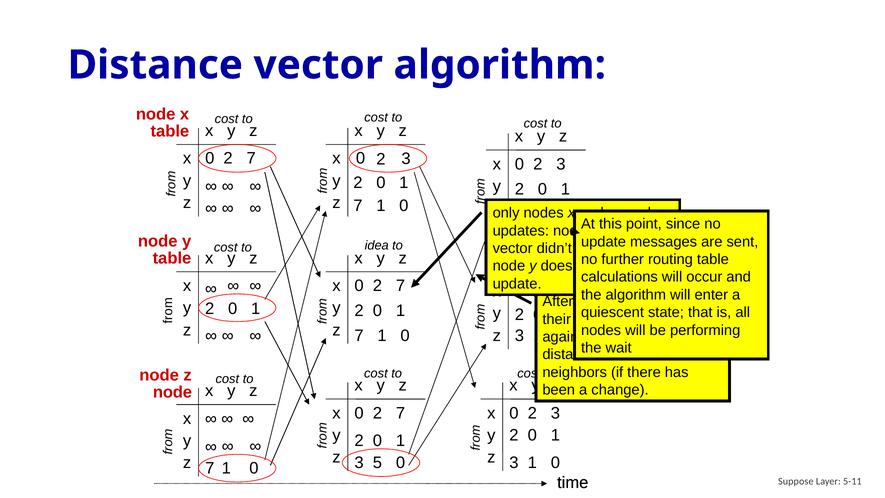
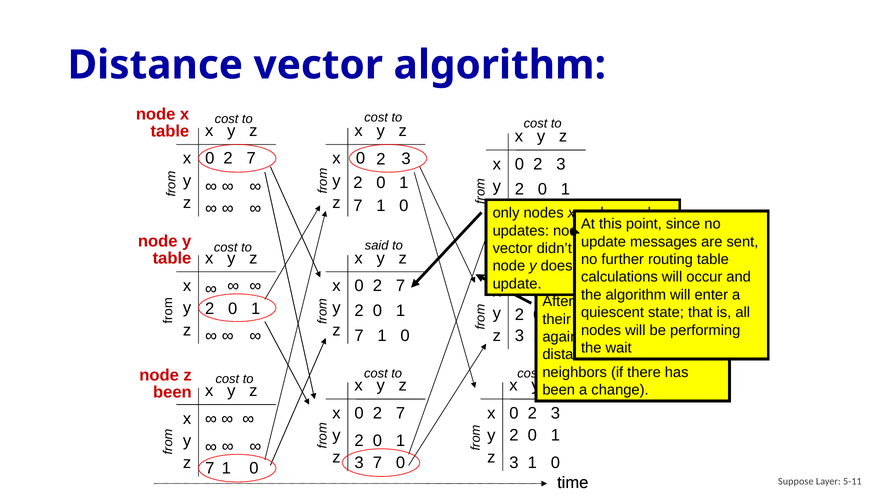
idea: idea -> said (377, 245)
node: node -> been (172, 392)
3 5: 5 -> 7 (377, 463)
